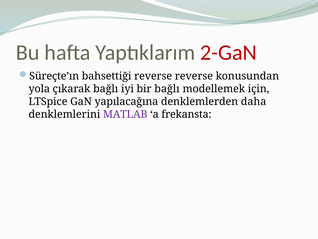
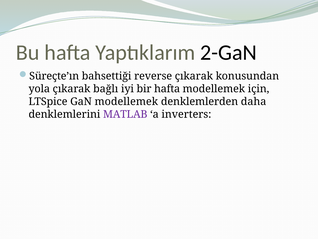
2-GaN colour: red -> black (229, 53)
reverse reverse: reverse -> çıkarak (194, 76)
bir bağlı: bağlı -> hafta (167, 89)
GaN yapılacağına: yapılacağına -> modellemek (126, 101)
frekansta: frekansta -> inverters (186, 114)
